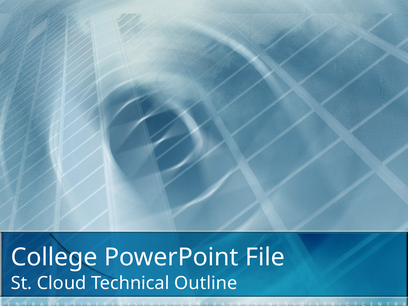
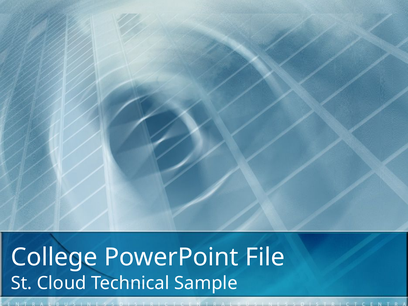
Outline: Outline -> Sample (206, 283)
